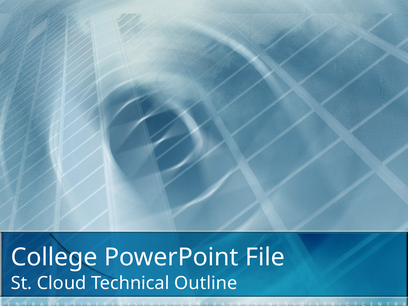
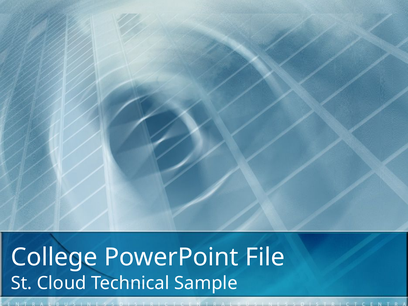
Outline: Outline -> Sample (206, 283)
